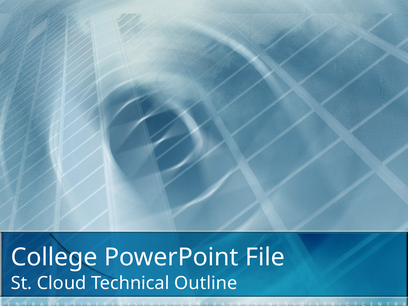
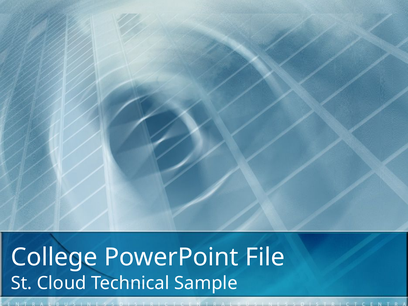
Outline: Outline -> Sample (206, 283)
